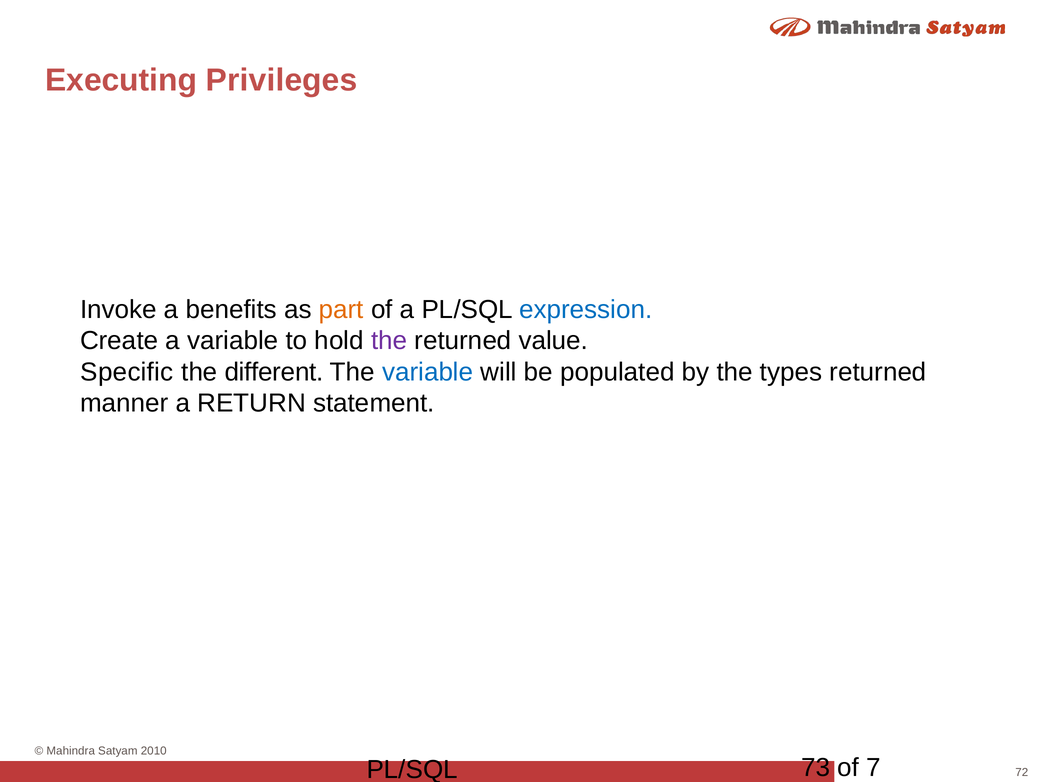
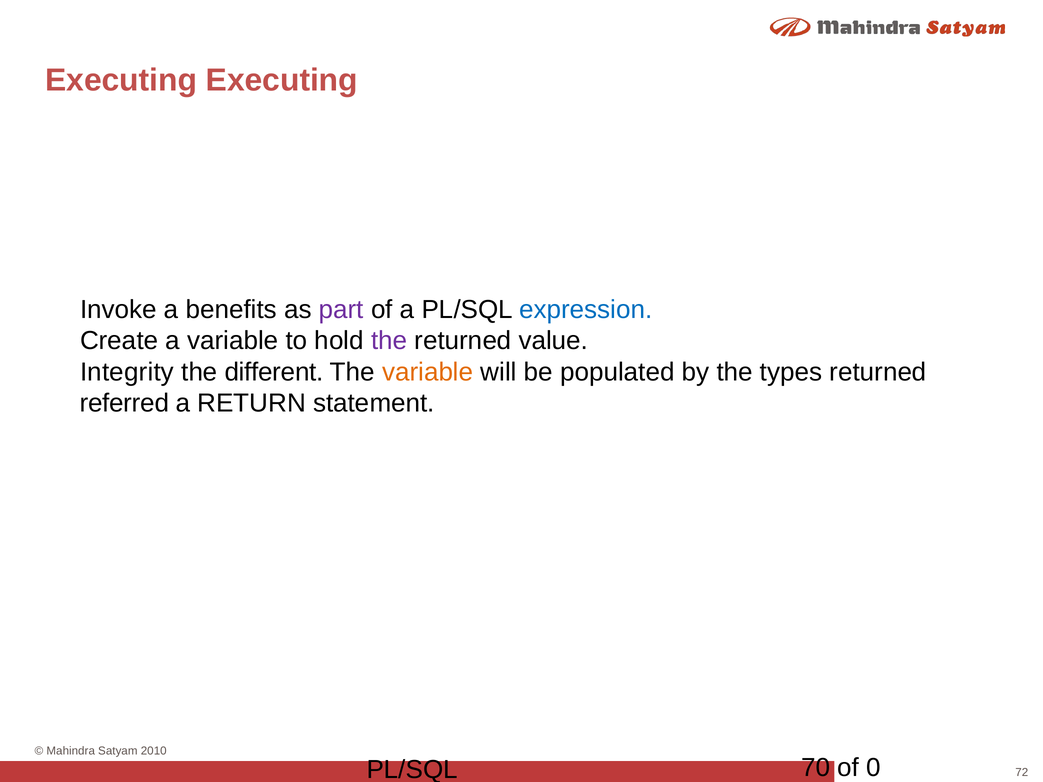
Executing Privileges: Privileges -> Executing (282, 80)
part colour: orange -> purple (341, 310)
Specific: Specific -> Integrity (127, 372)
variable colour: blue -> orange (428, 372)
manner: manner -> referred (124, 403)
73: 73 -> 70 (816, 768)
7: 7 -> 0 (873, 768)
